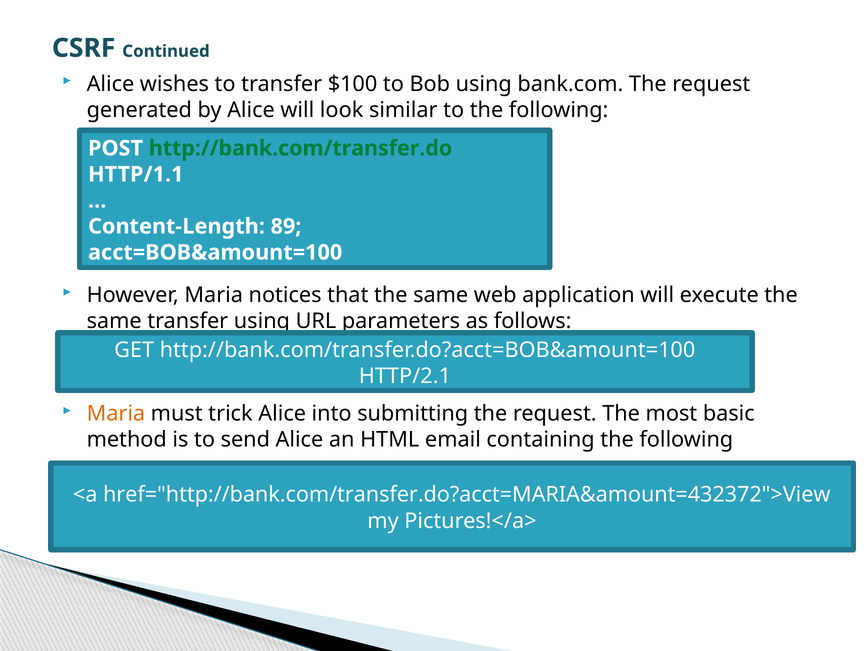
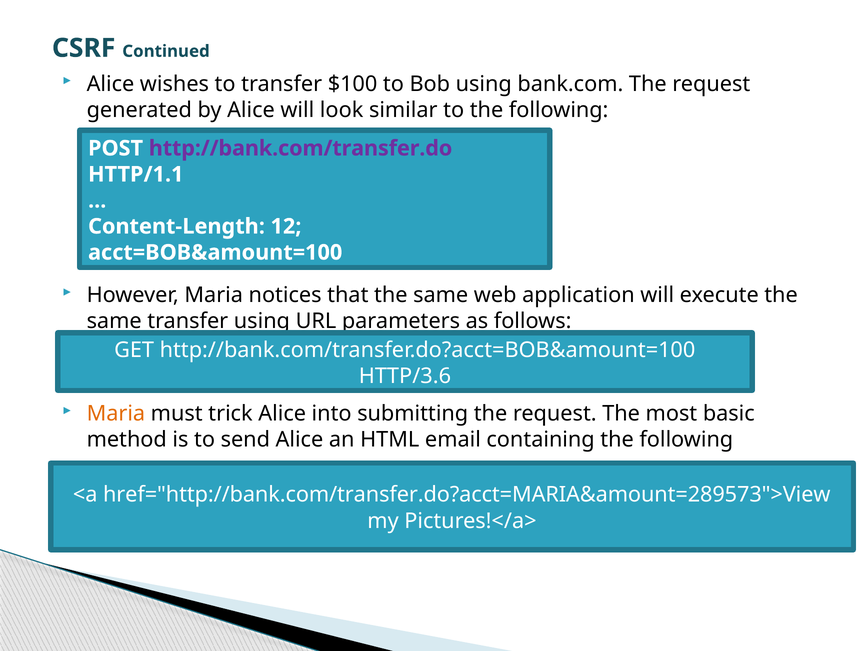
http://bank.com/transfer.do colour: green -> purple (301, 148)
89: 89 -> 12 (286, 226)
HTTP/2.1: HTTP/2.1 -> HTTP/3.6 (405, 376)
href="http://bank.com/transfer.do?acct=MARIA&amount=432372">View: href="http://bank.com/transfer.do?acct=MARIA&amount=432372">View -> href="http://bank.com/transfer.do?acct=MARIA&amount=289573">View (467, 495)
